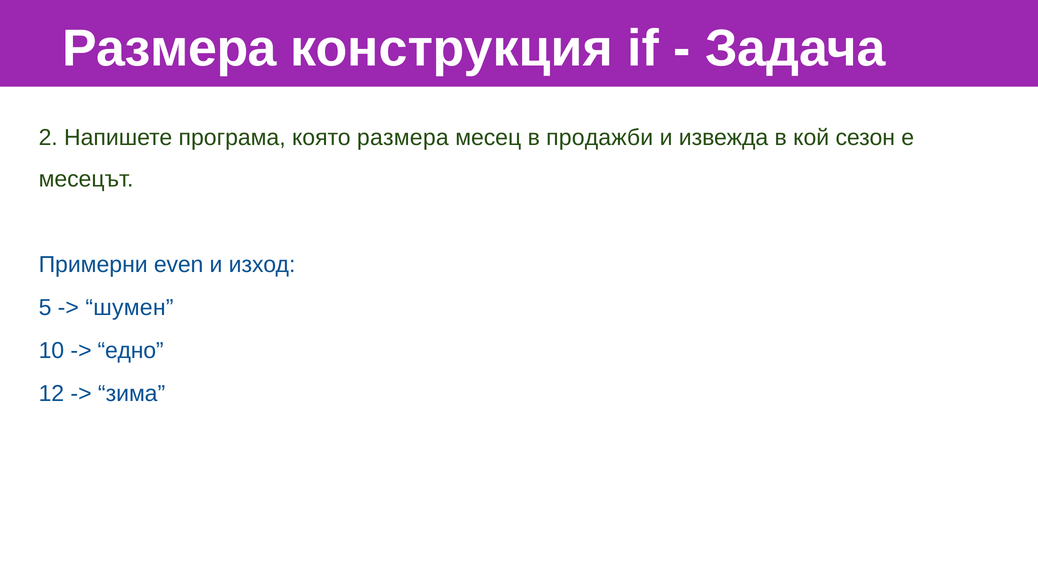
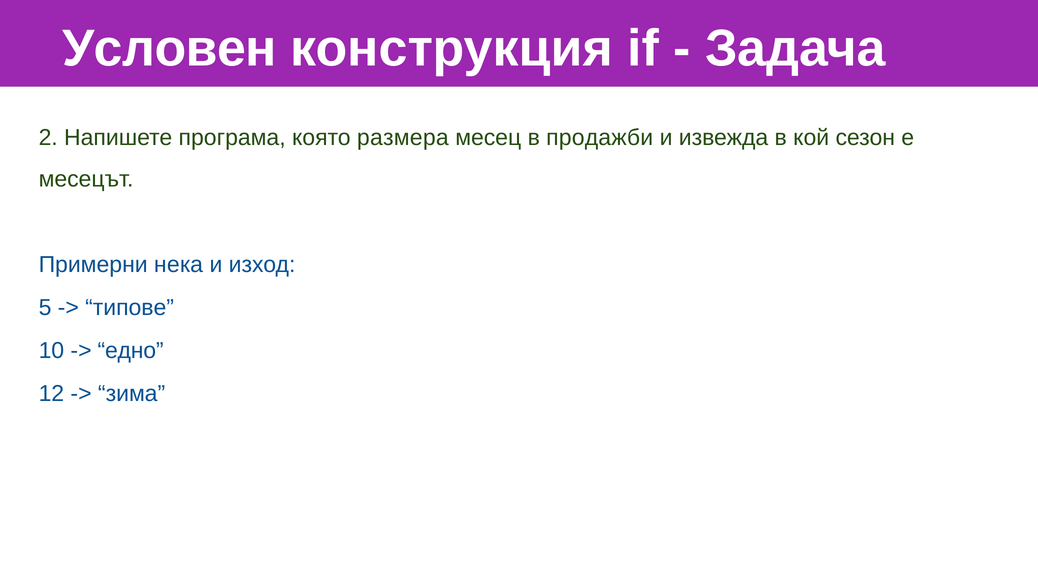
Размера: Размера -> Условен (169, 49)
even: even -> нека (178, 265)
шумен: шумен -> типове (130, 308)
